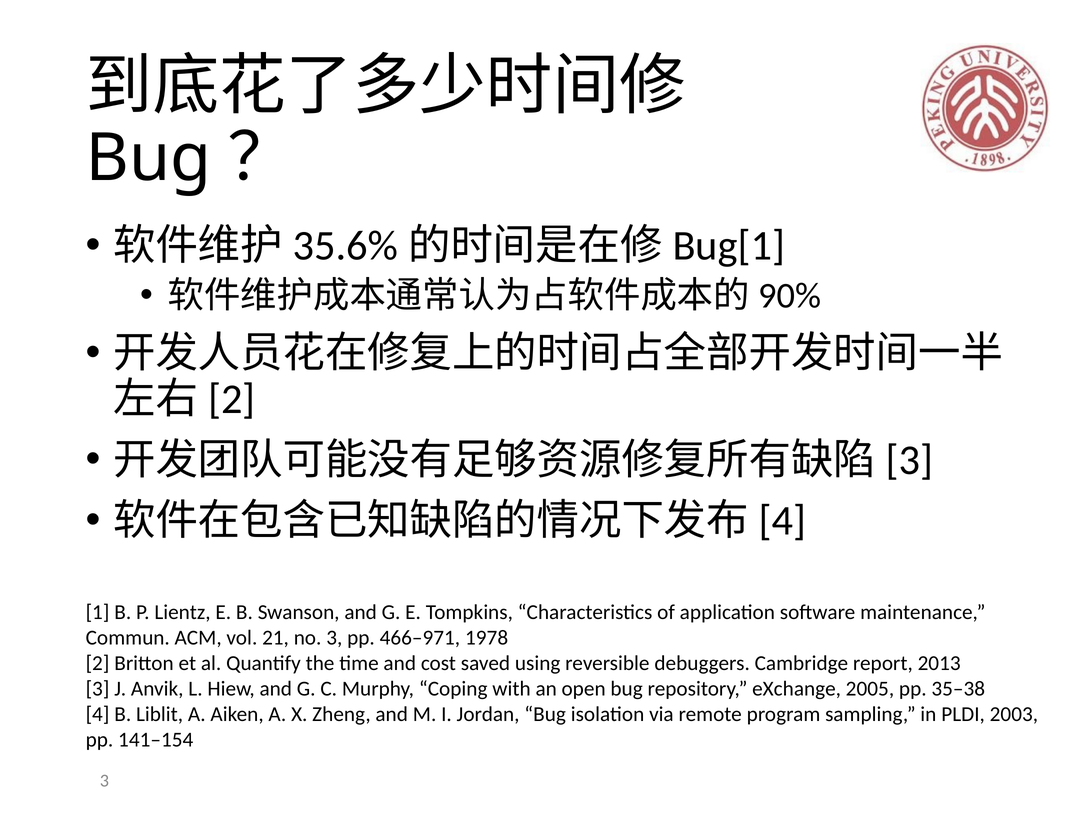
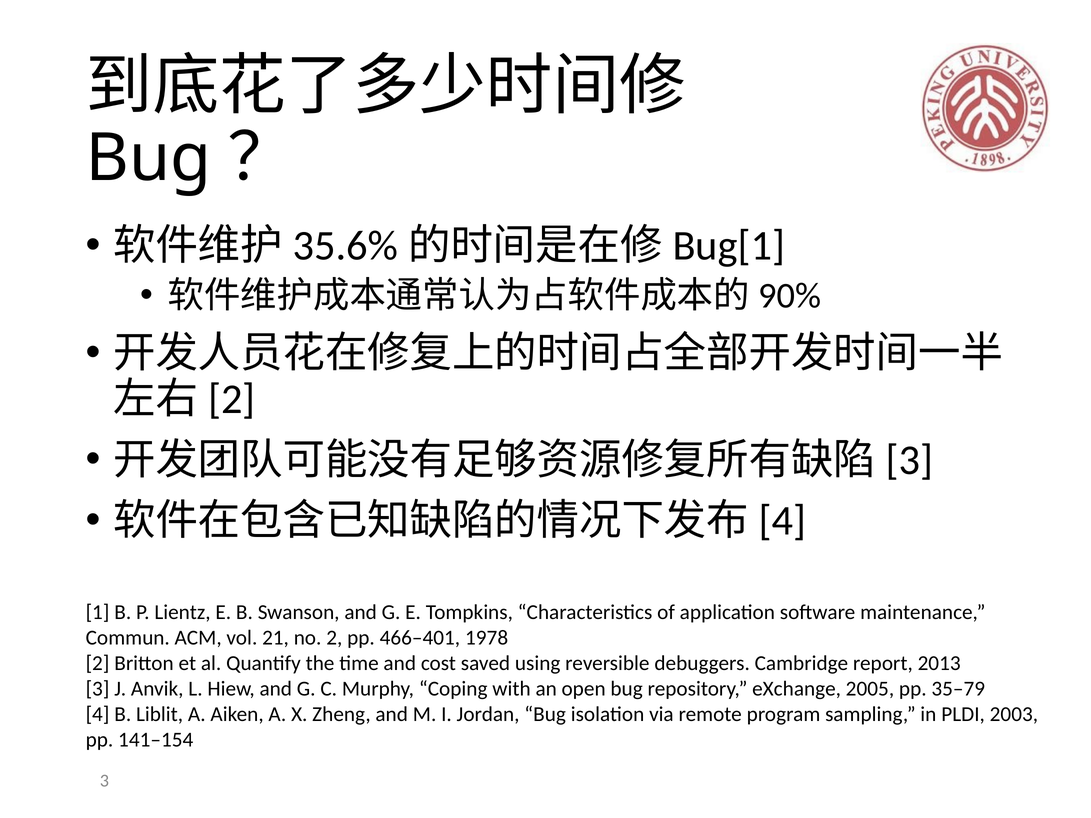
no 3: 3 -> 2 (334, 638)
466–971: 466–971 -> 466–401 (420, 638)
35–38: 35–38 -> 35–79 (958, 689)
